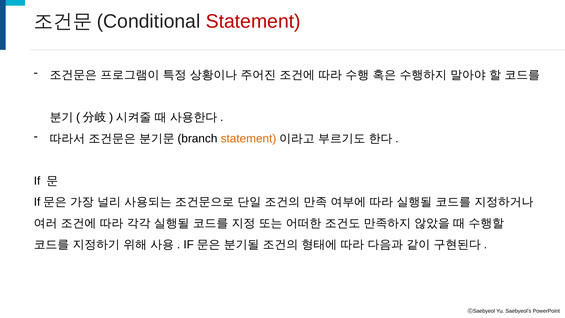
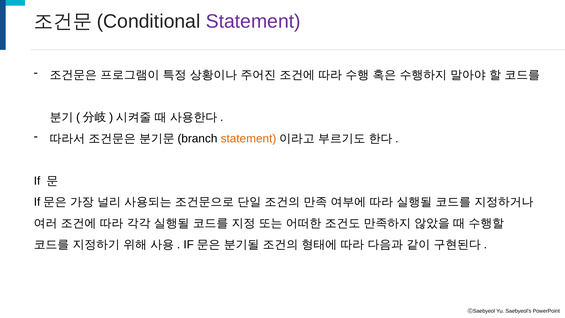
Statement colour: red -> purple (253, 22)
